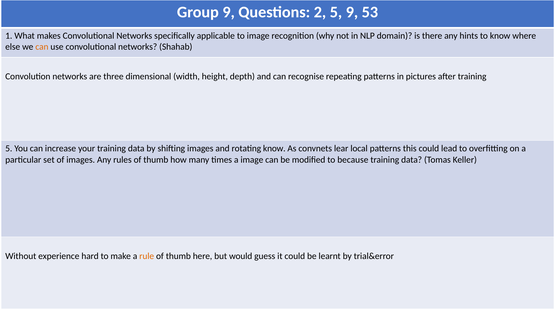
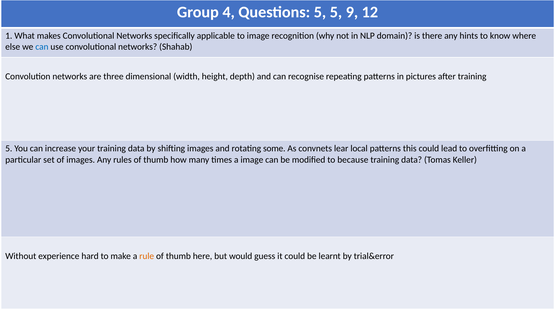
Group 9: 9 -> 4 (229, 12)
Questions 2: 2 -> 5 (320, 12)
53: 53 -> 12 (370, 12)
can colour: orange -> blue (42, 47)
rotating know: know -> some (274, 148)
